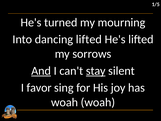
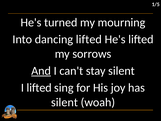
stay underline: present -> none (96, 71)
I favor: favor -> lifted (39, 88)
woah: woah -> silent (64, 102)
